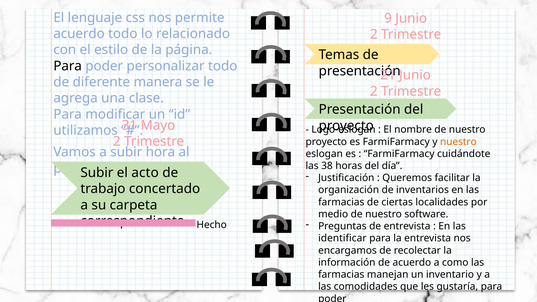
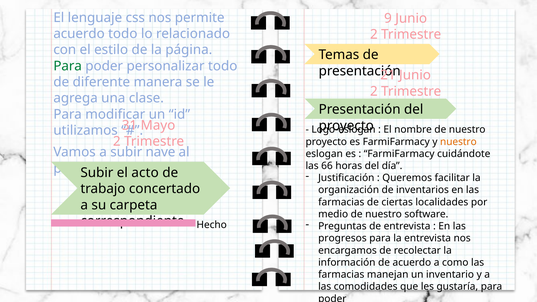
Para colour: black -> green (68, 66)
hora: hora -> nave (160, 152)
38: 38 -> 66 (327, 166)
identificar: identificar -> progresos (342, 238)
